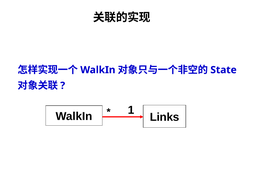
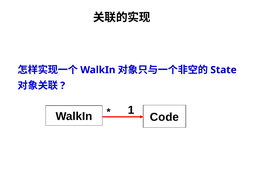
Links: Links -> Code (164, 117)
